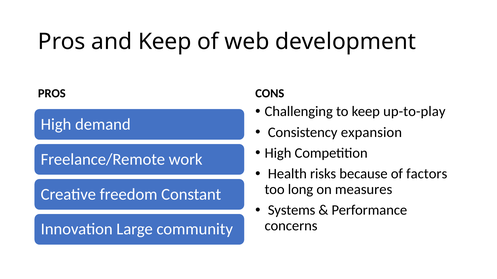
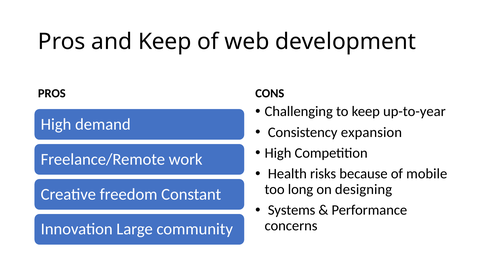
up-to-play: up-to-play -> up-to-year (414, 112)
factors: factors -> mobile (427, 174)
measures: measures -> designing (364, 190)
